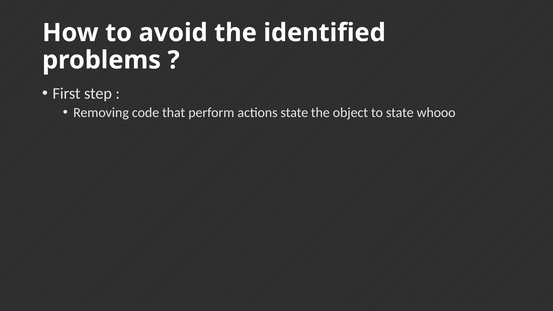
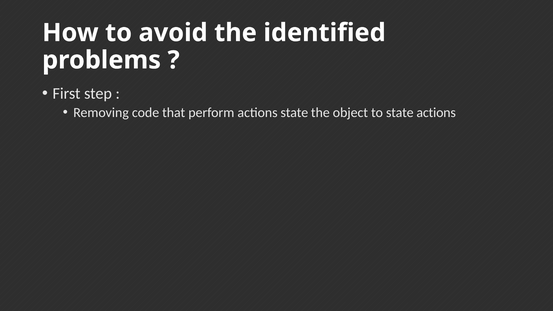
state whooo: whooo -> actions (436, 113)
